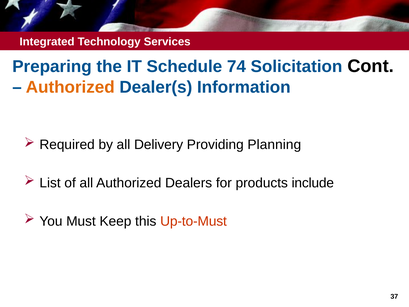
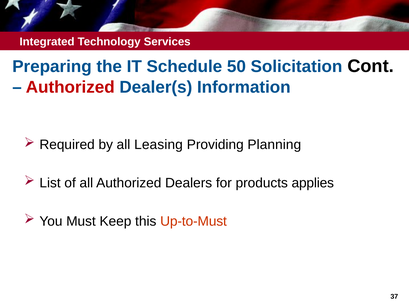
74: 74 -> 50 (236, 67)
Authorized colour: orange -> red (70, 87)
Delivery: Delivery -> Leasing (159, 145)
include: include -> applies (313, 183)
